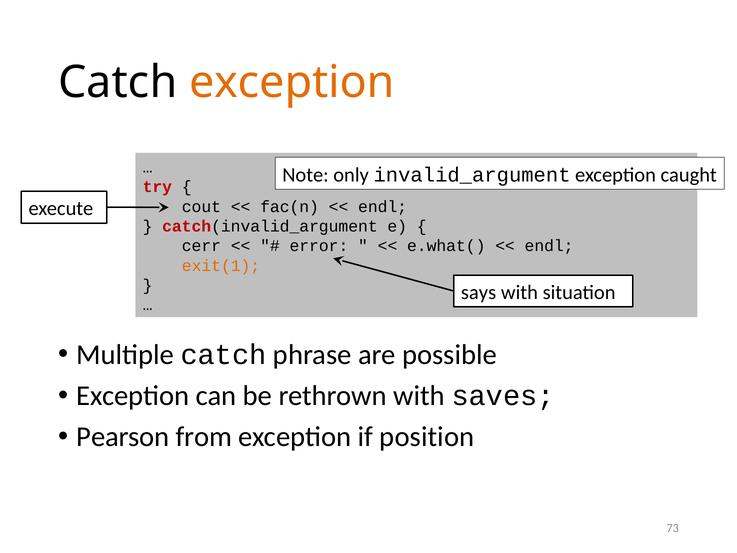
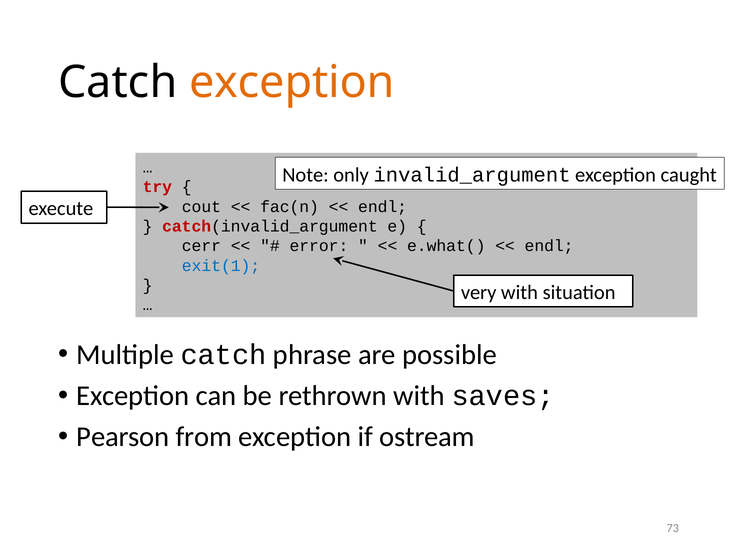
exit(1 colour: orange -> blue (221, 266)
says: says -> very (479, 292)
position: position -> ostream (427, 437)
